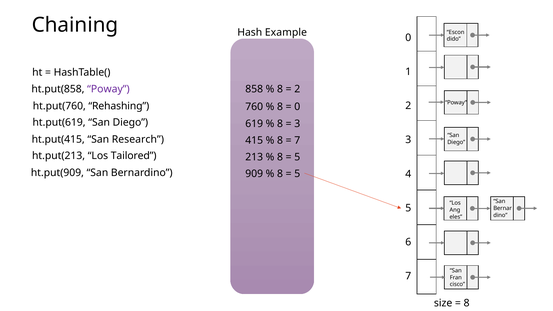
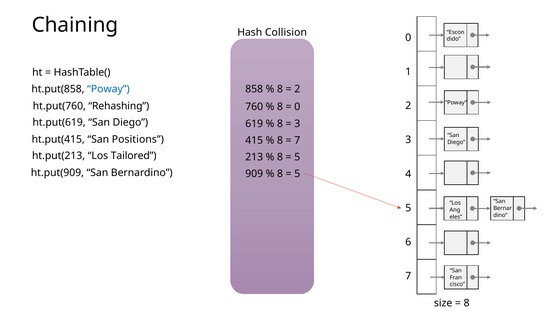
Example: Example -> Collision (286, 32)
Poway colour: purple -> blue (108, 89)
Research: Research -> Positions (138, 140)
